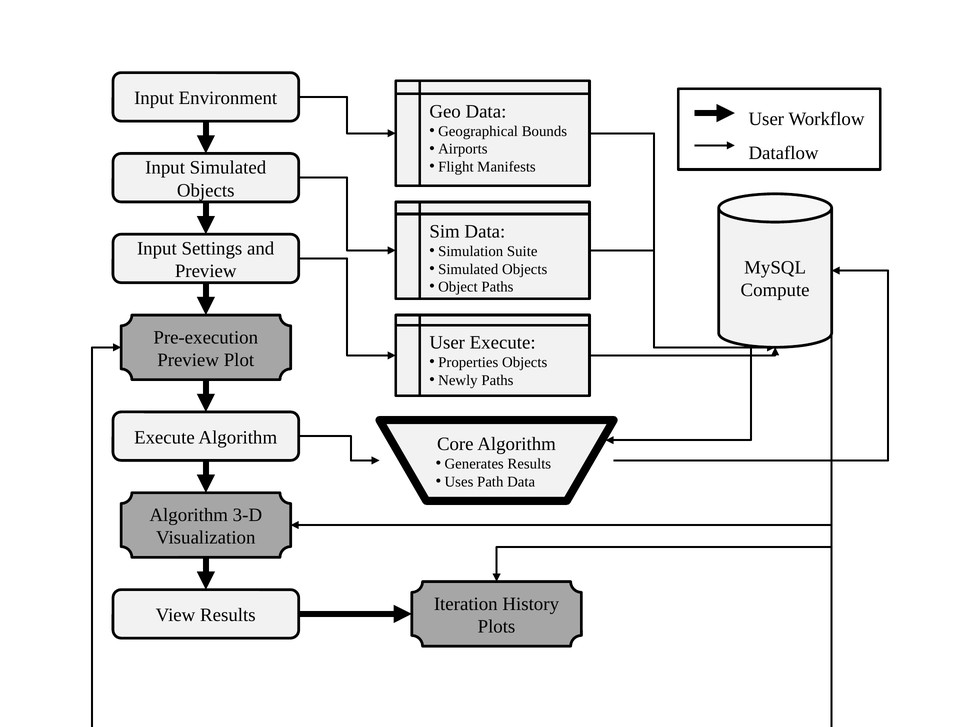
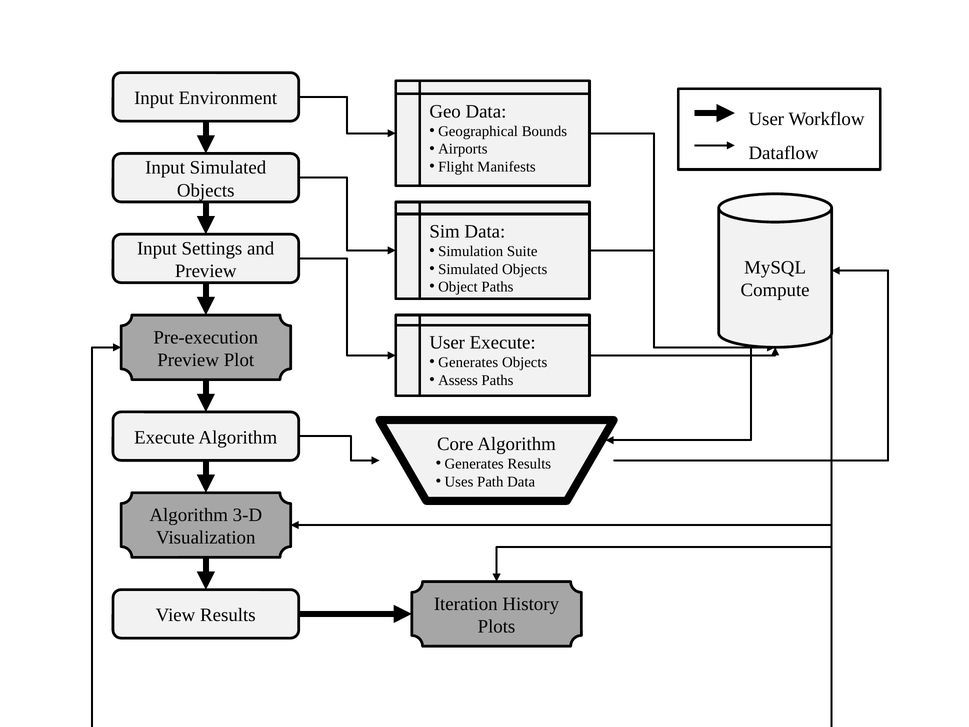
Properties: Properties -> Generates (468, 362)
Newly: Newly -> Assess (458, 380)
